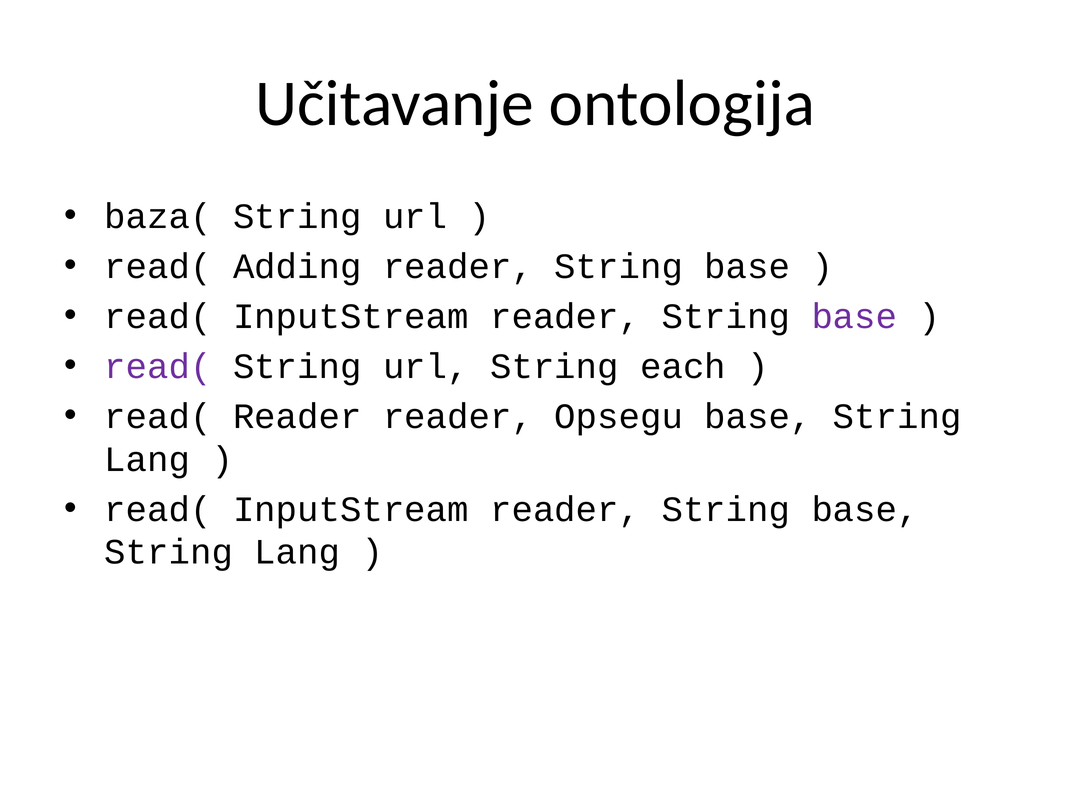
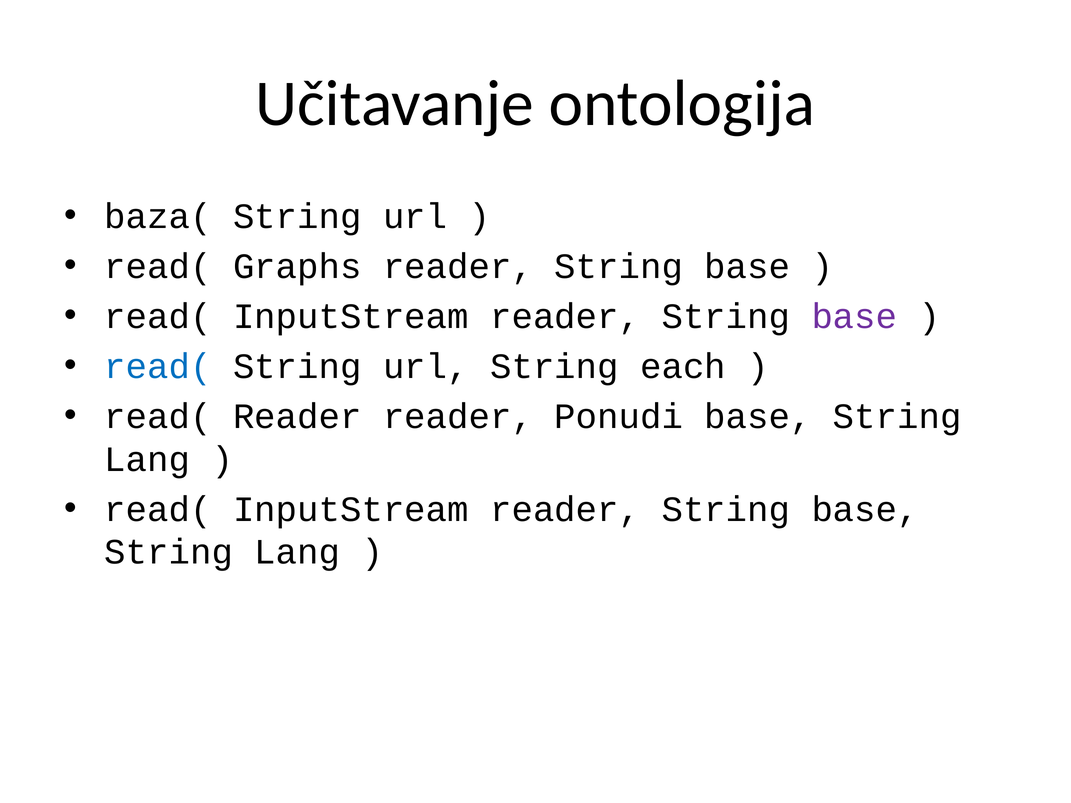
Adding: Adding -> Graphs (297, 267)
read( colour: purple -> blue (158, 367)
Opsegu: Opsegu -> Ponudi (619, 417)
